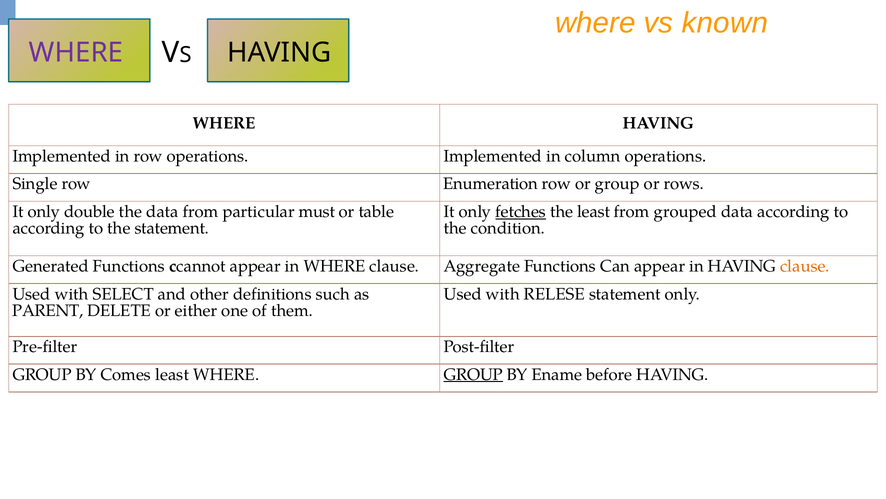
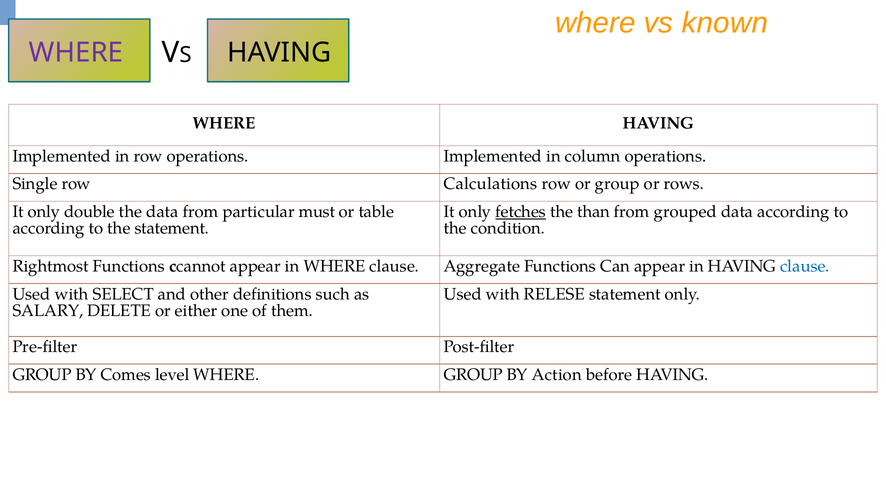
Enumeration: Enumeration -> Calculations (491, 184)
the least: least -> than (594, 211)
Generated: Generated -> Rightmost (51, 266)
clause colour: orange -> blue (805, 266)
PARENT: PARENT -> SALARY (48, 310)
Comes least: least -> level (172, 374)
GROUP underline: present -> none (473, 374)
Ename: Ename -> Action (557, 374)
